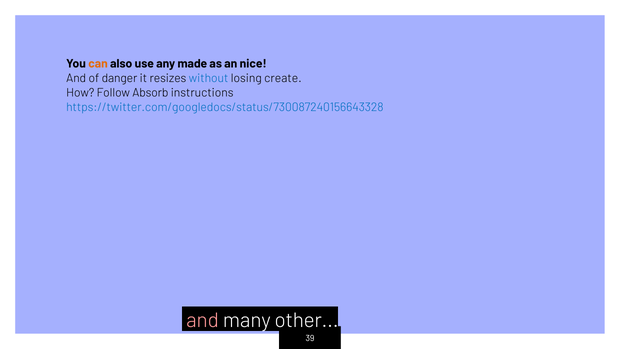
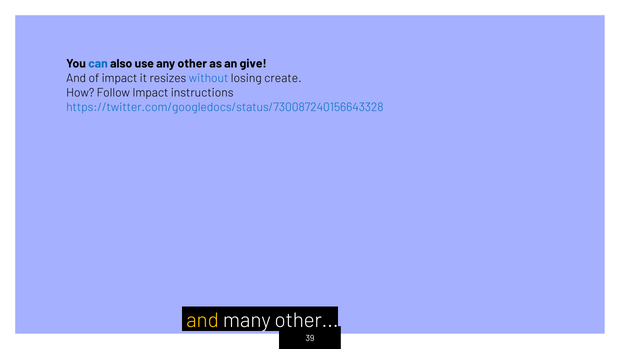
can colour: orange -> blue (98, 64)
any made: made -> other (192, 64)
nice: nice -> give (253, 64)
of danger: danger -> impact (120, 78)
Follow Absorb: Absorb -> Impact (150, 93)
and colour: pink -> yellow (203, 320)
